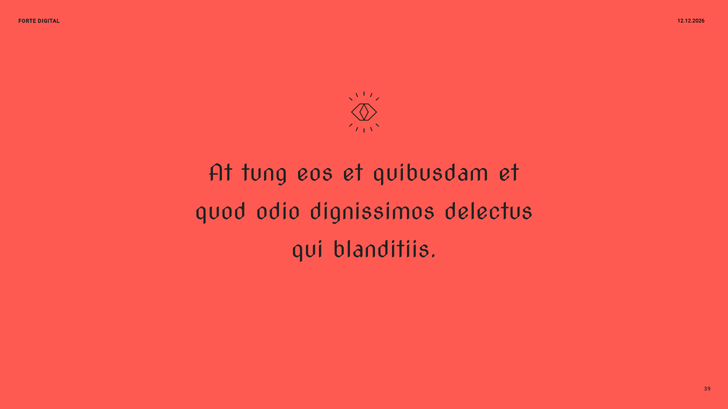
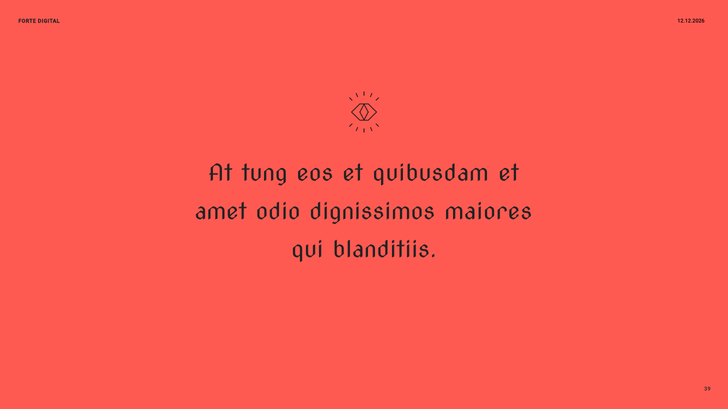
quod: quod -> amet (221, 212)
delectus: delectus -> maiores (488, 212)
